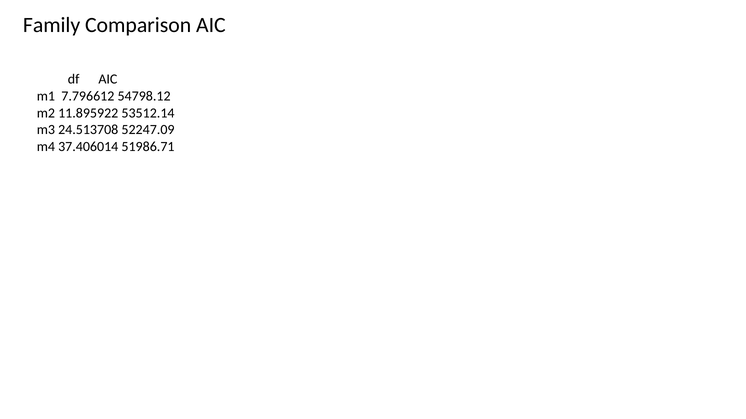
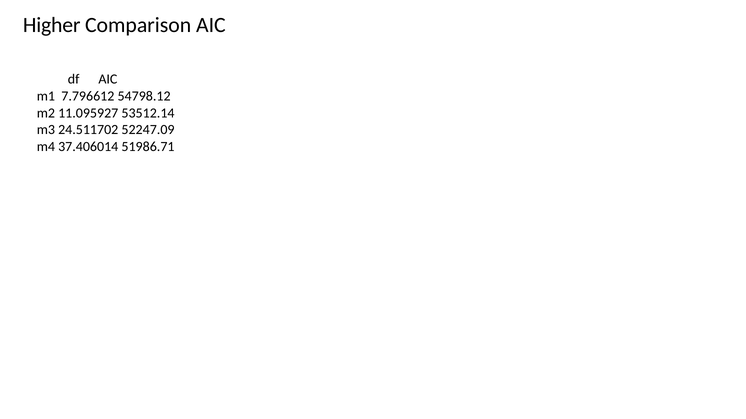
Family: Family -> Higher (52, 25)
11.895922: 11.895922 -> 11.095927 (88, 113)
24.513708: 24.513708 -> 24.511702 (88, 130)
